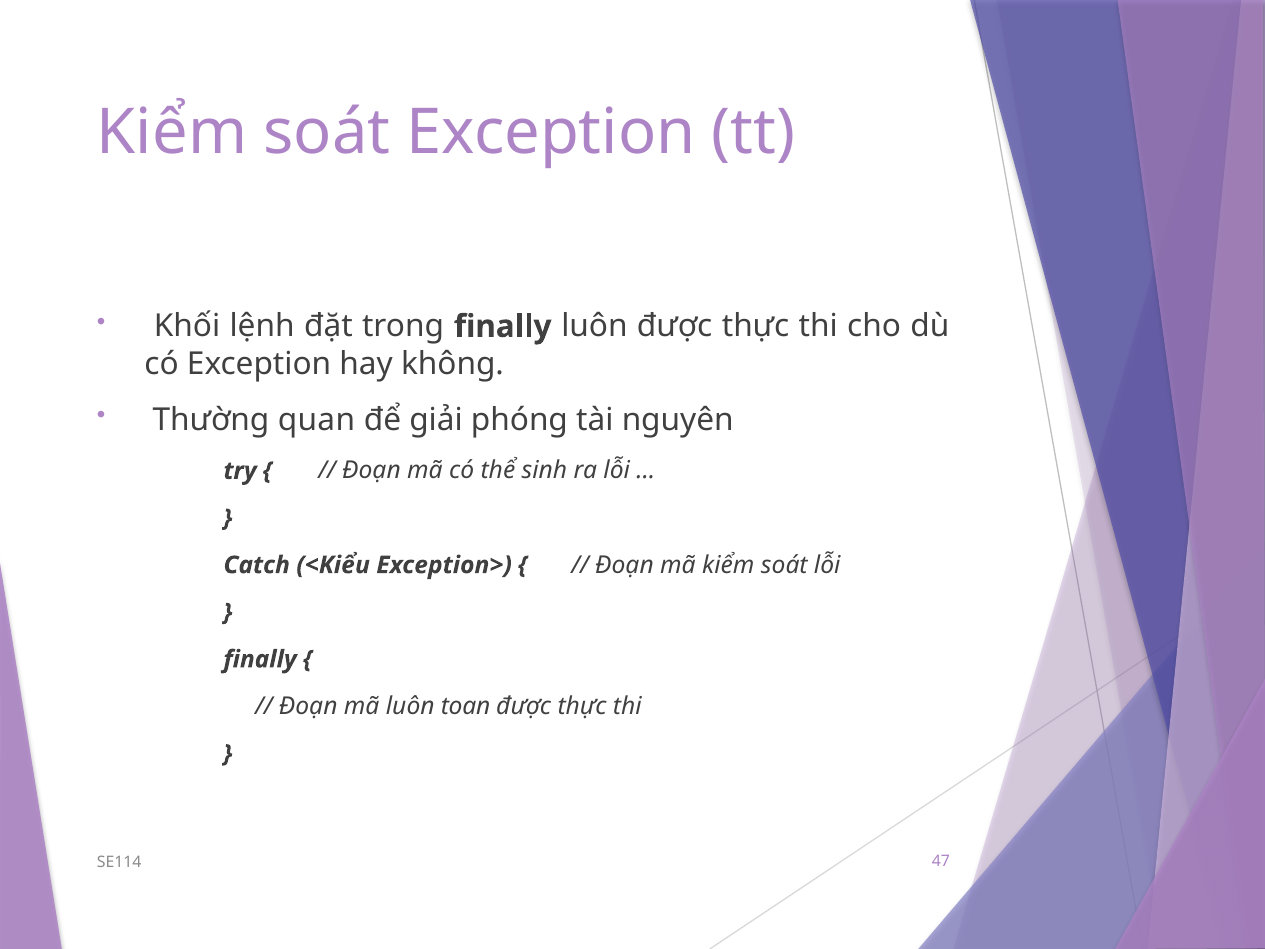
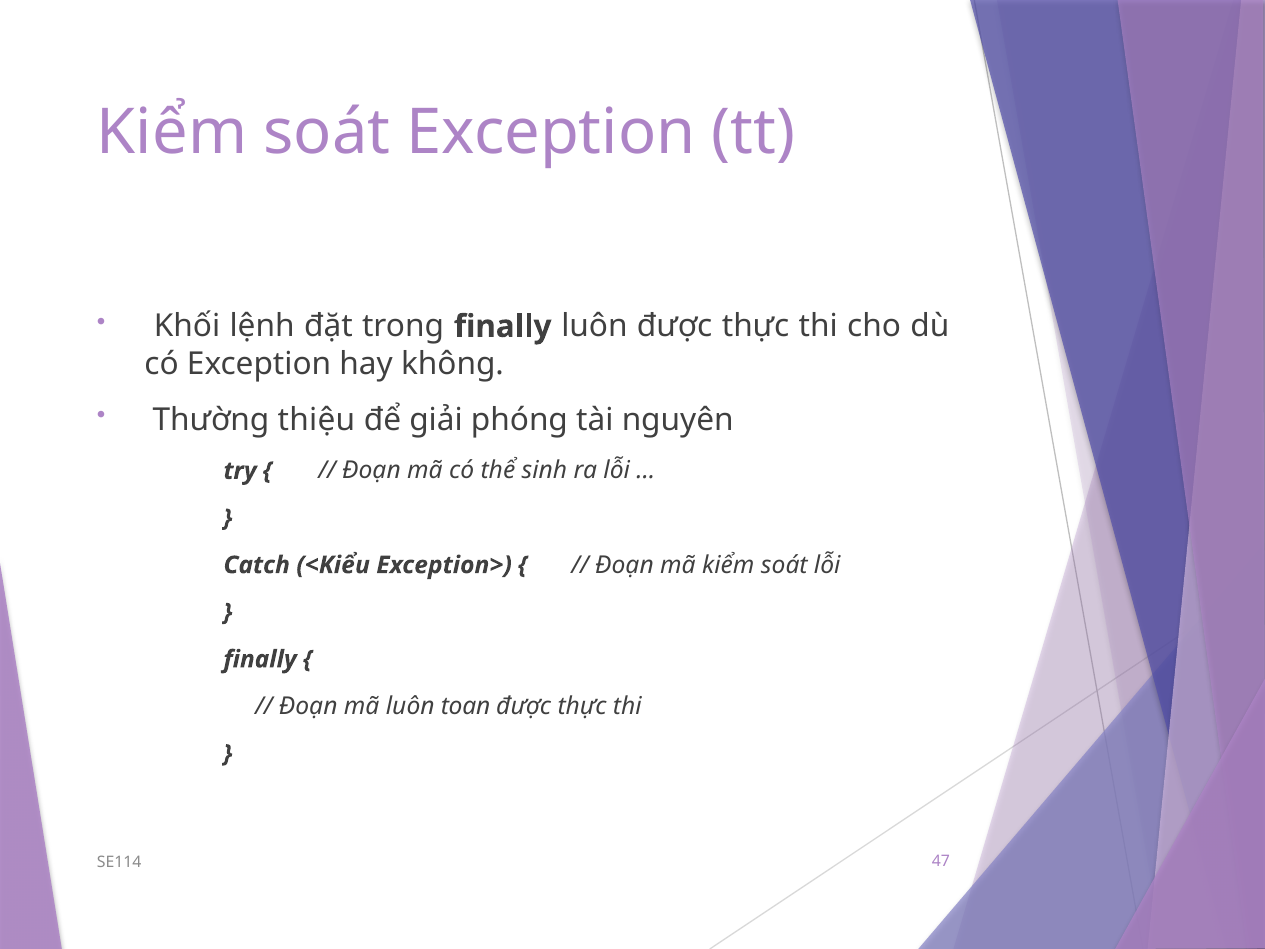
quan: quan -> thiệu (316, 420)
